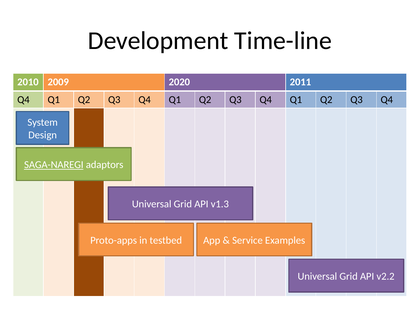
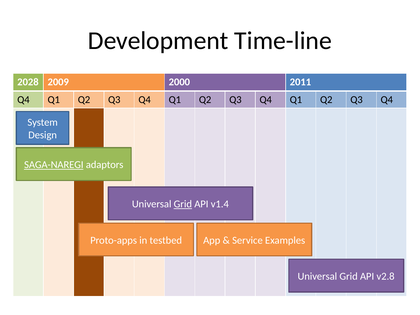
2010: 2010 -> 2028 (28, 82)
2020: 2020 -> 2000 (179, 82)
Grid underline: none -> present (183, 204)
v1.3: v1.3 -> v1.4 (220, 204)
v2.2: v2.2 -> v2.8 (386, 276)
